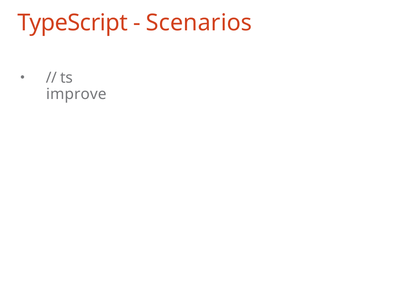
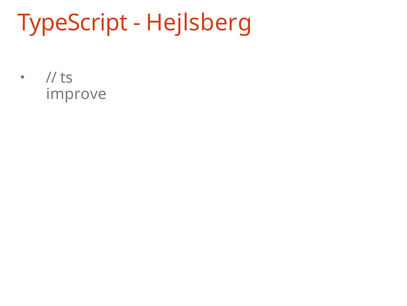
Scenarios: Scenarios -> Hejlsberg (199, 23)
